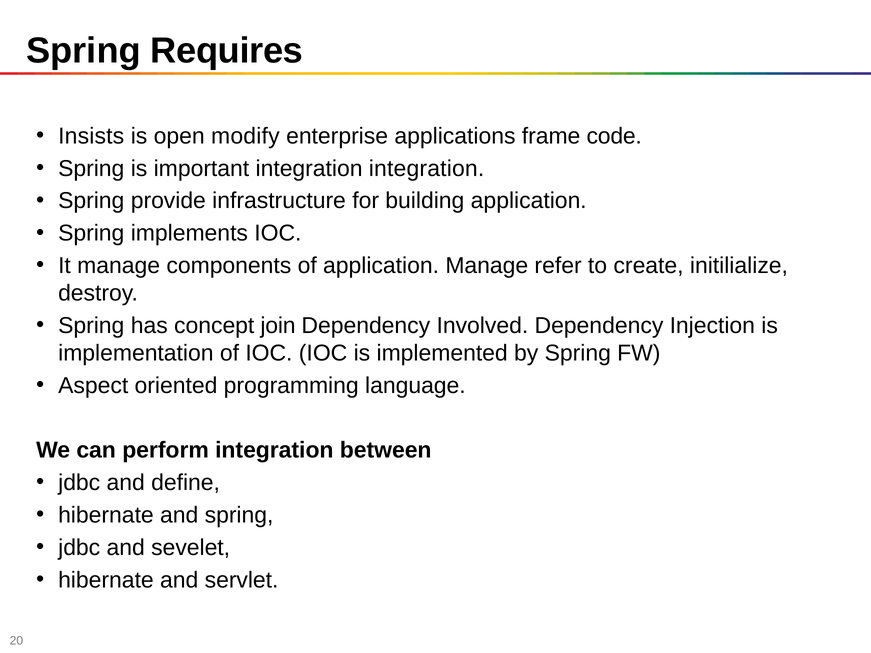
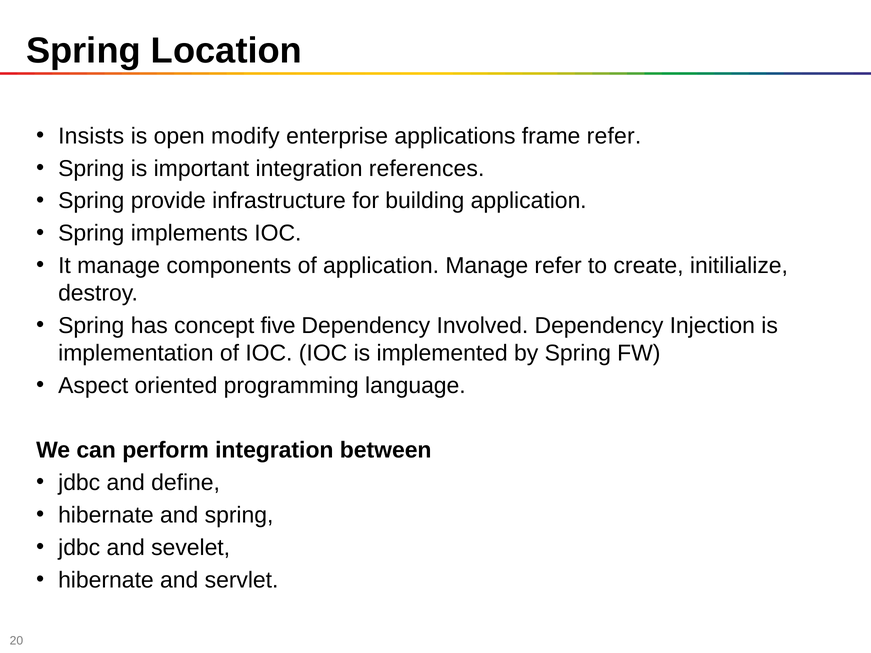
Requires: Requires -> Location (226, 51)
frame code: code -> refer (614, 136)
integration integration: integration -> references (427, 169)
join: join -> five (278, 326)
